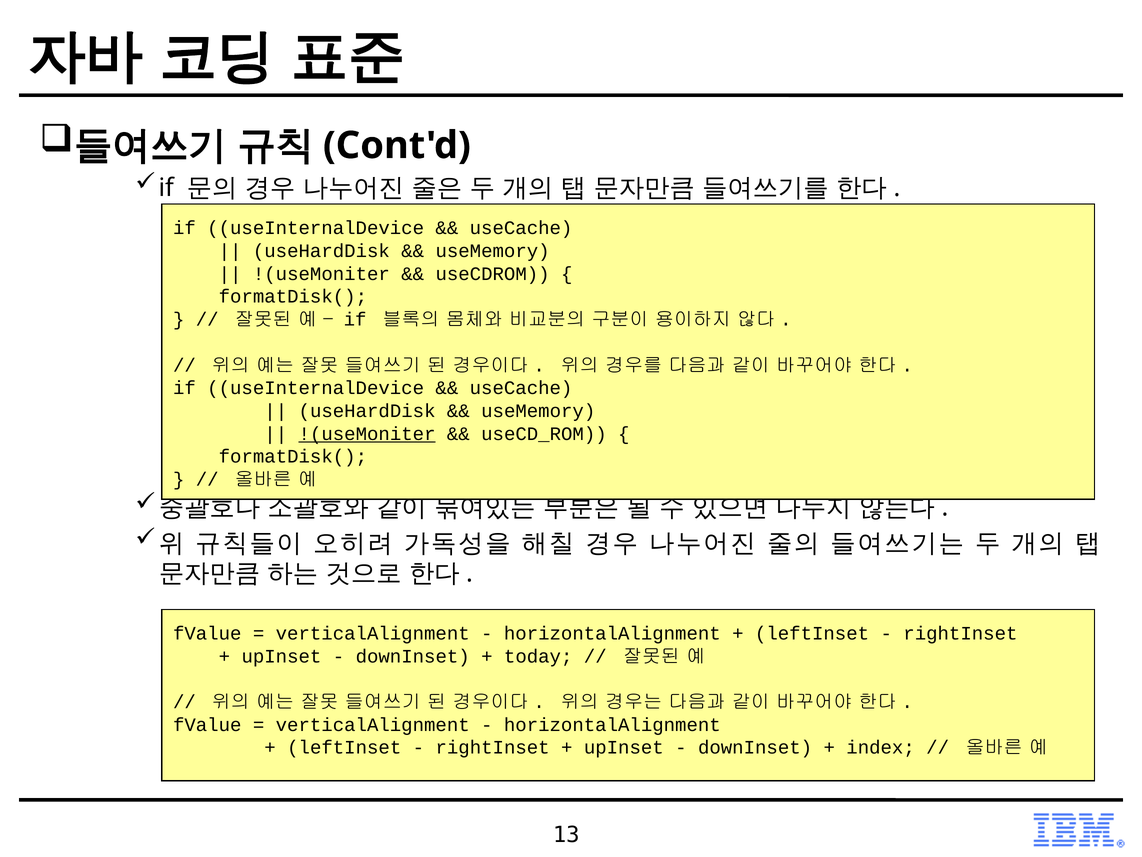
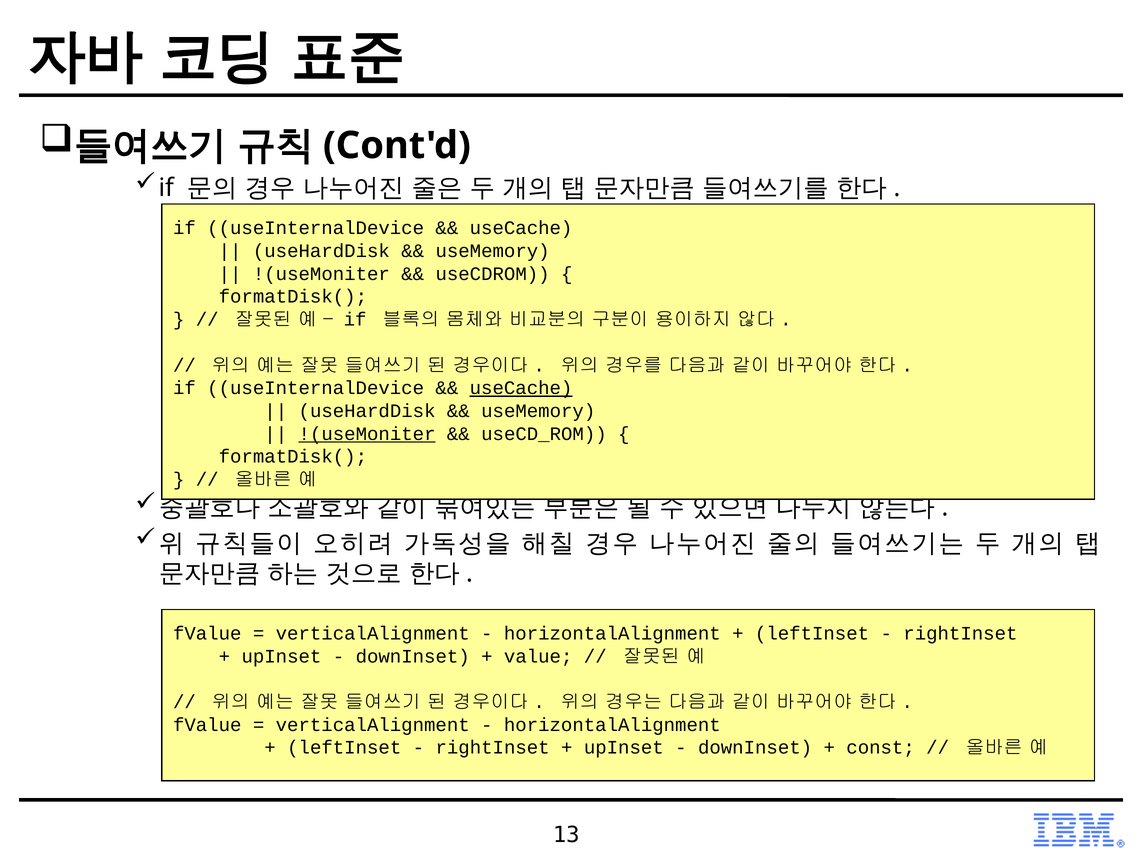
useCache underline: none -> present (521, 388)
today: today -> value (538, 656)
index: index -> const (881, 747)
